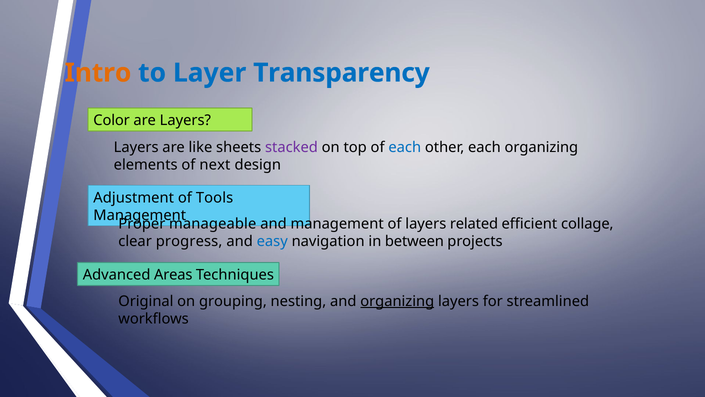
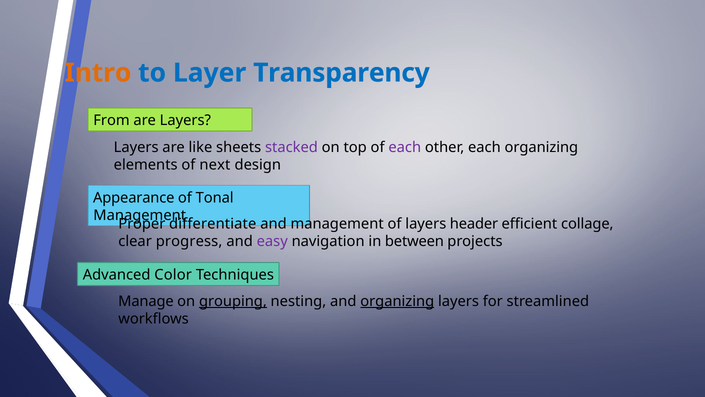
Color: Color -> From (112, 120)
each colour: blue -> purple (405, 147)
Adjustment: Adjustment -> Appearance (134, 197)
Tools: Tools -> Tonal (215, 197)
manageable: manageable -> differentiate (213, 224)
related: related -> header (474, 224)
easy colour: blue -> purple (272, 241)
Areas: Areas -> Color (173, 275)
Original: Original -> Manage (146, 301)
grouping underline: none -> present (233, 301)
